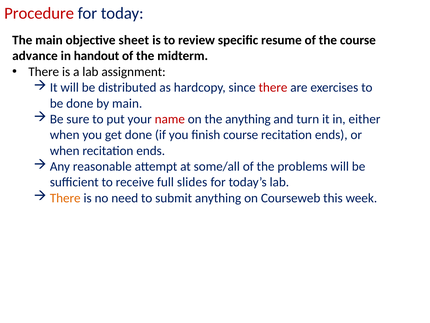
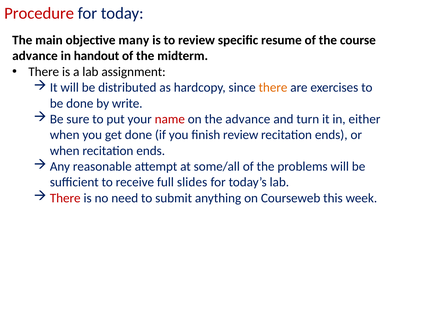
sheet: sheet -> many (134, 40)
there colour: red -> orange (273, 87)
by main: main -> write (127, 103)
the anything: anything -> advance (248, 119)
finish course: course -> review (241, 135)
There colour: orange -> red (65, 198)
